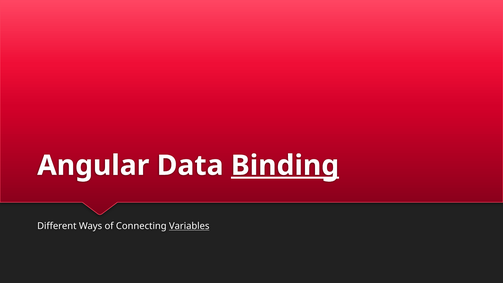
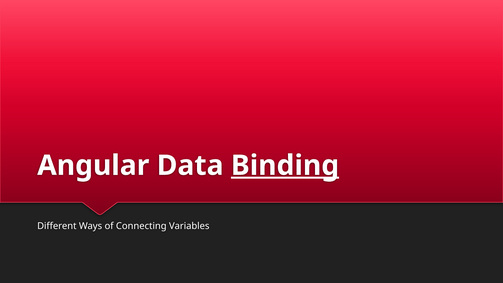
Variables underline: present -> none (189, 226)
